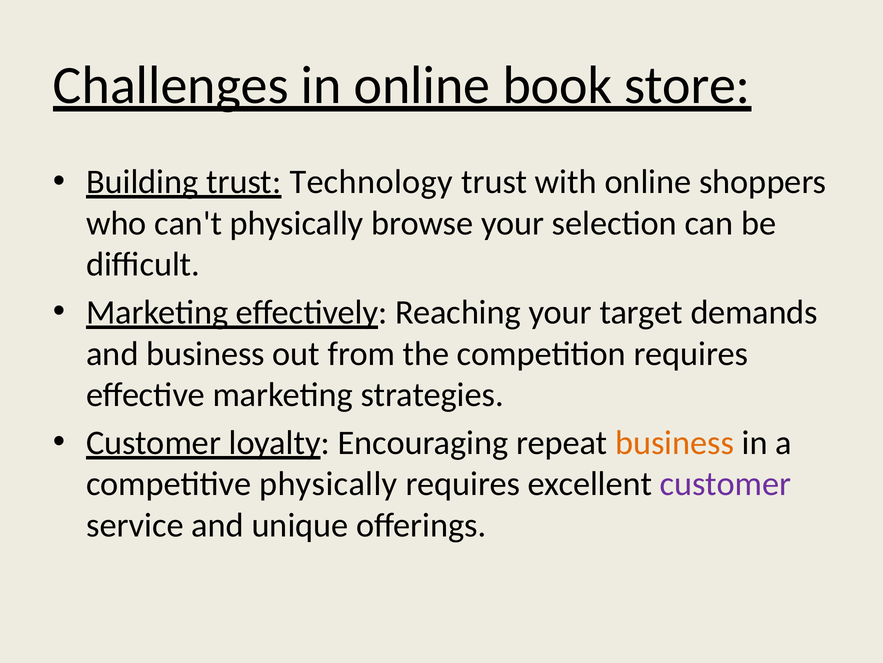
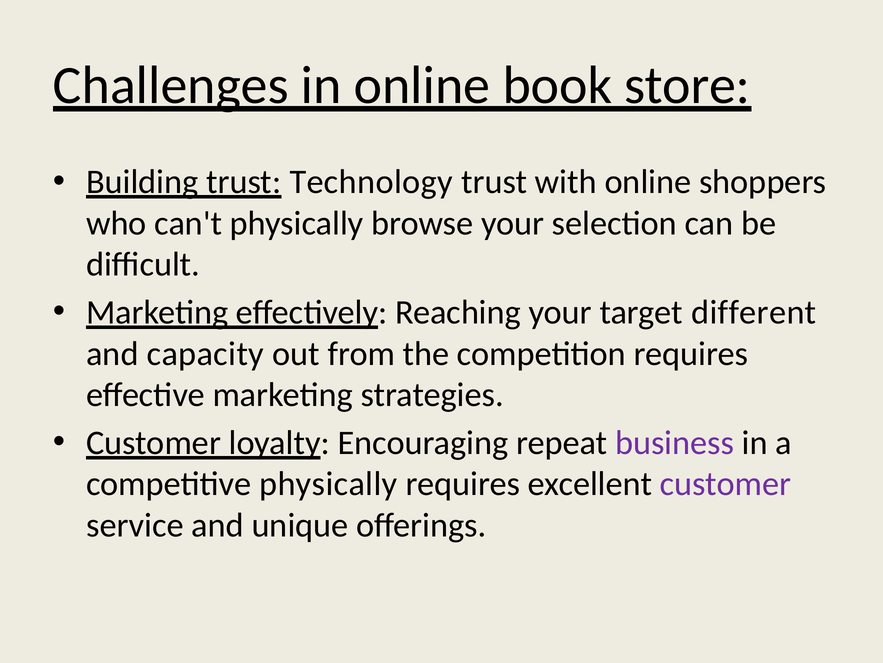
demands: demands -> different (754, 312)
and business: business -> capacity (205, 353)
business colour: orange -> purple (675, 442)
